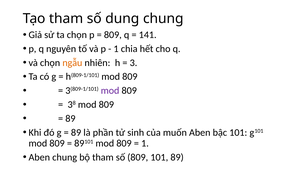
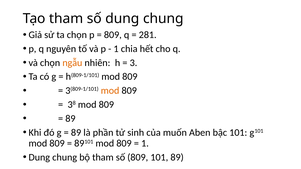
141: 141 -> 281 (148, 35)
mod colour: purple -> orange (110, 91)
Aben: Aben -> Dung (39, 158)
